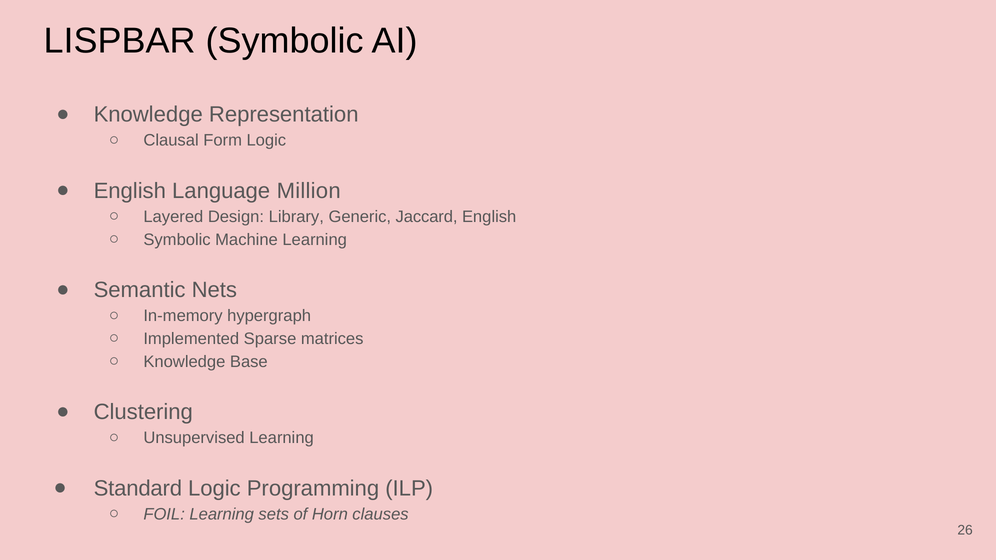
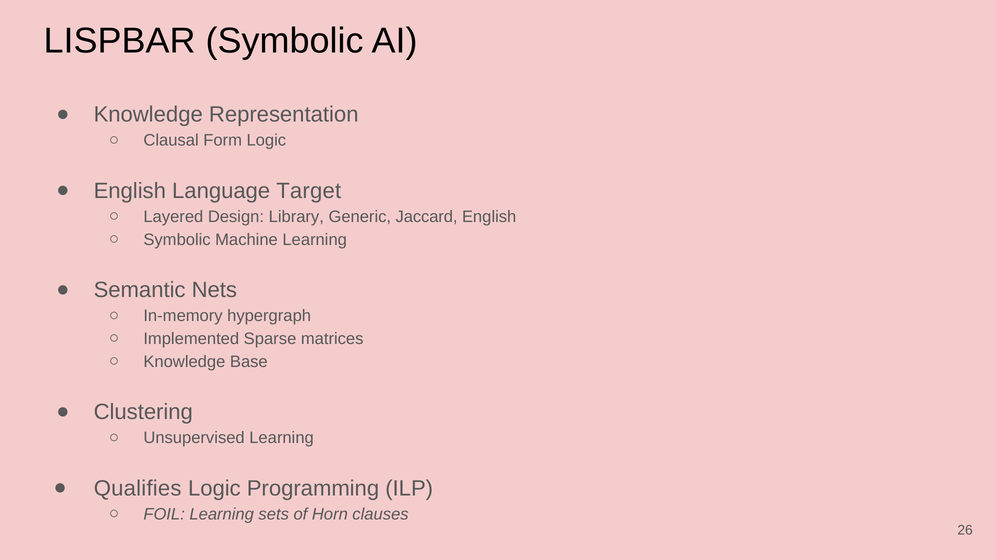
Million: Million -> Target (309, 191)
Standard: Standard -> Qualifies (138, 489)
